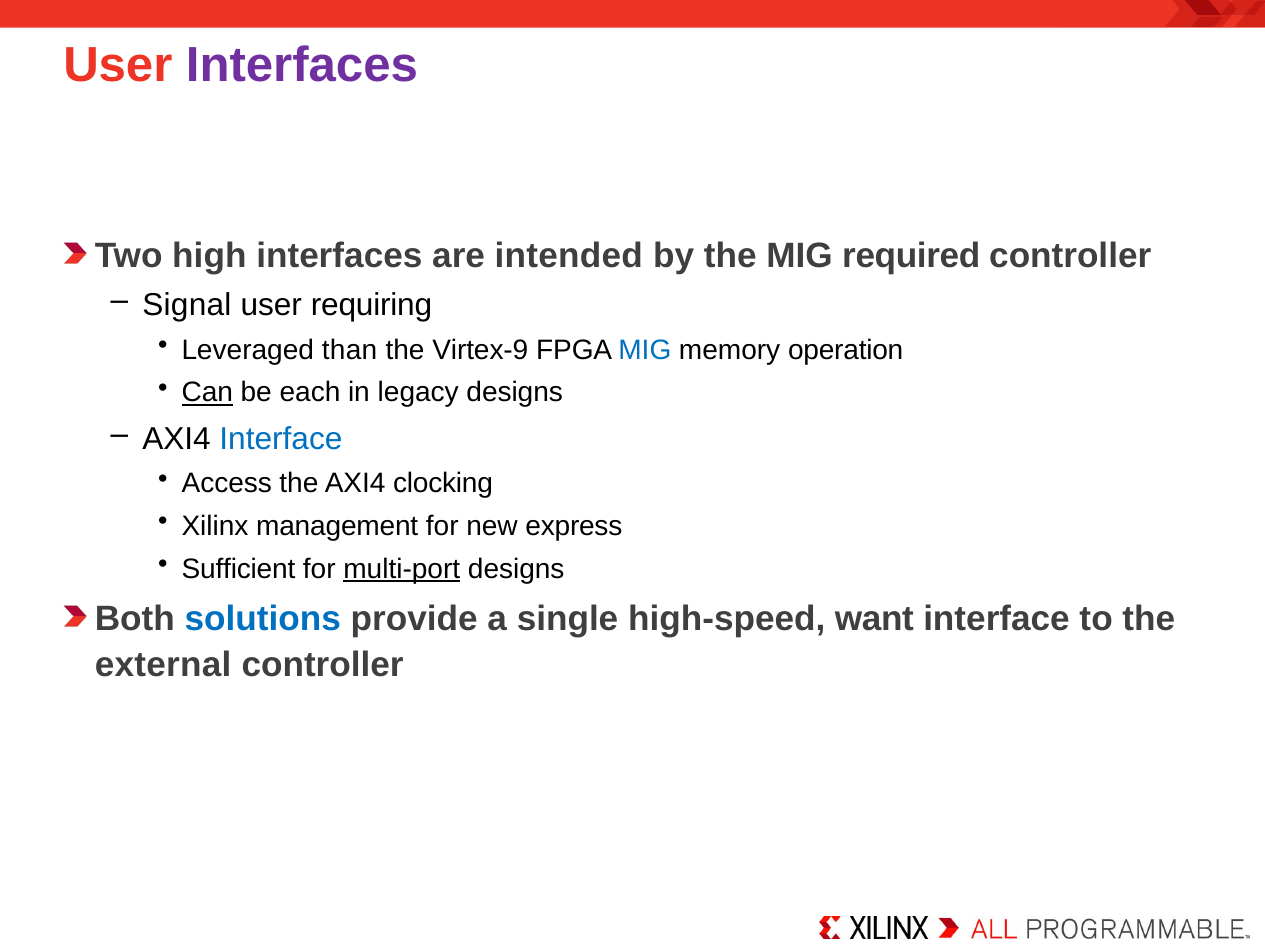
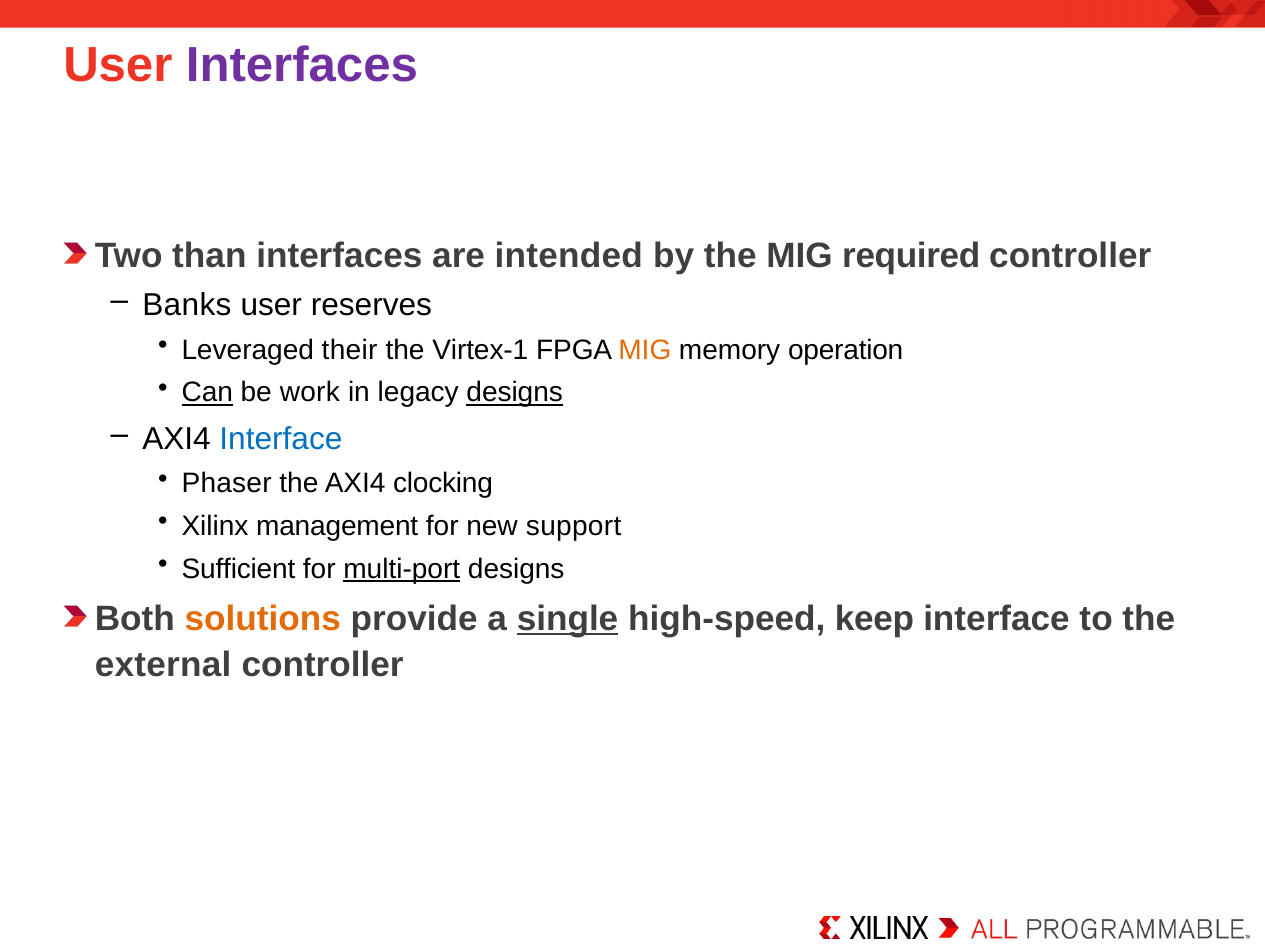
high: high -> than (209, 255)
Signal: Signal -> Banks (187, 305)
requiring: requiring -> reserves (371, 305)
than: than -> their (350, 350)
Virtex-9: Virtex-9 -> Virtex-1 (480, 350)
MIG colour: blue -> orange (645, 350)
each: each -> work (310, 393)
designs underline: none -> present (515, 393)
Access: Access -> Phaser (227, 483)
express: express -> support (574, 526)
solutions colour: blue -> orange (263, 618)
single underline: none -> present (568, 618)
want: want -> keep (874, 618)
